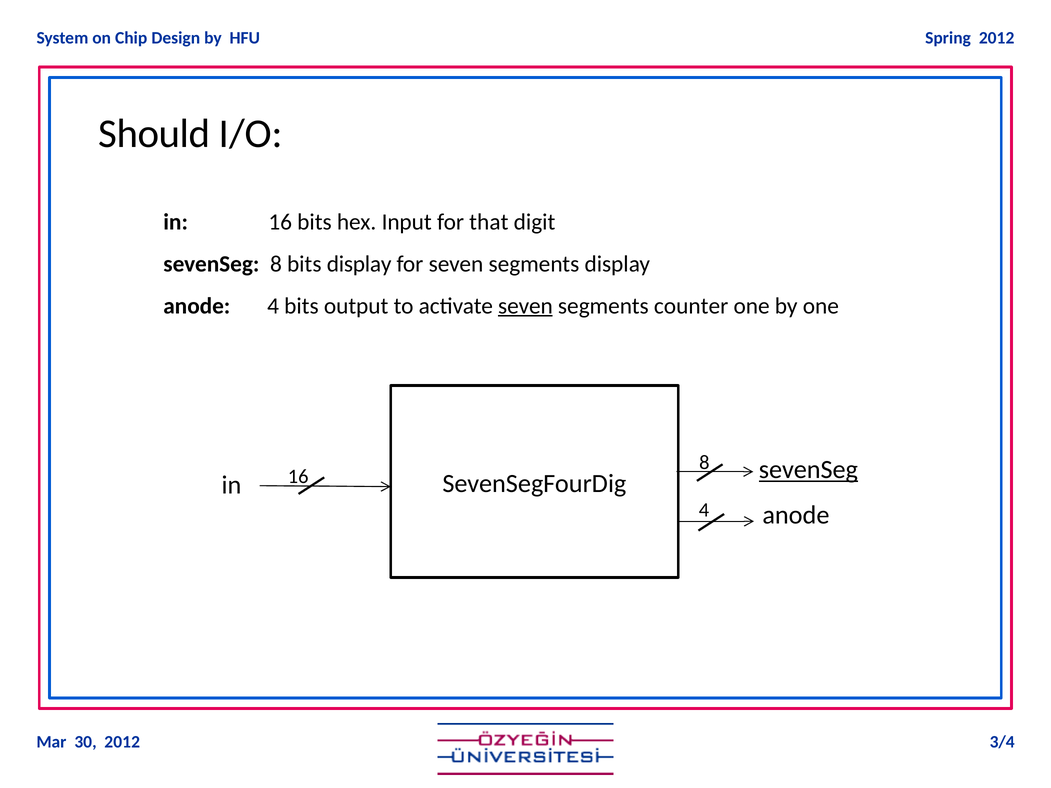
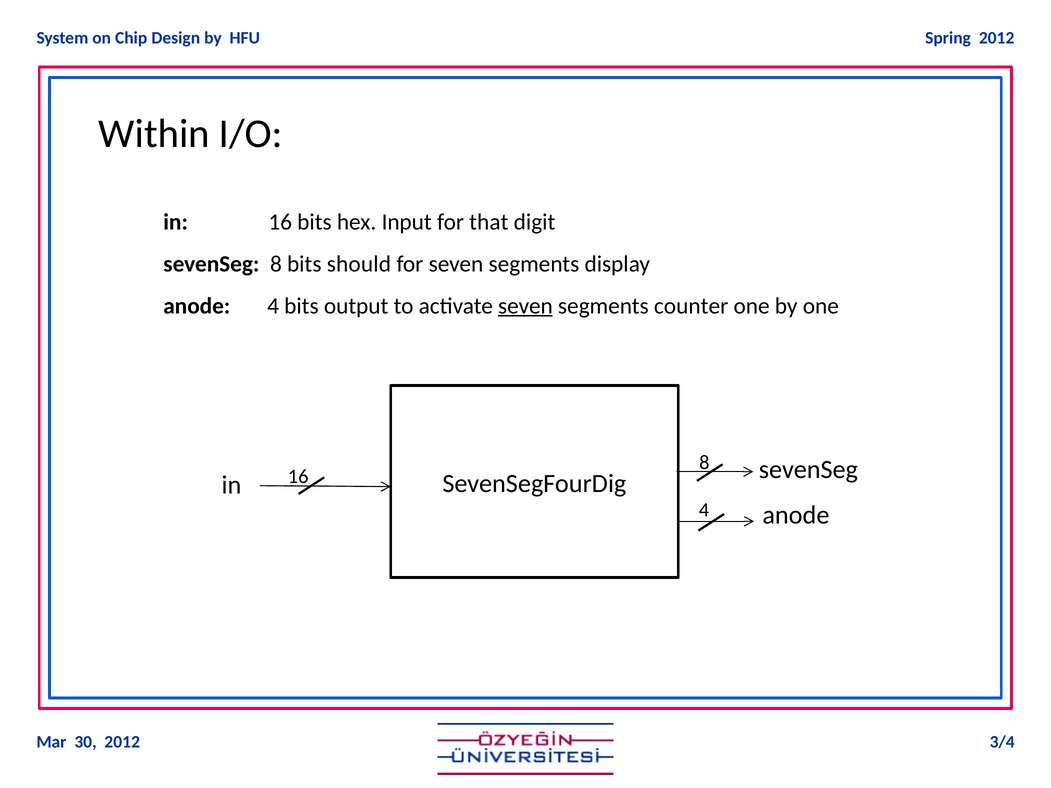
Should: Should -> Within (154, 134)
bits display: display -> should (359, 264)
sevenSeg underline: present -> none (808, 470)
